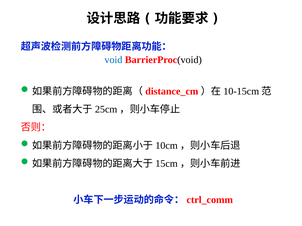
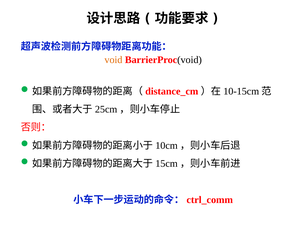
void colour: blue -> orange (113, 60)
